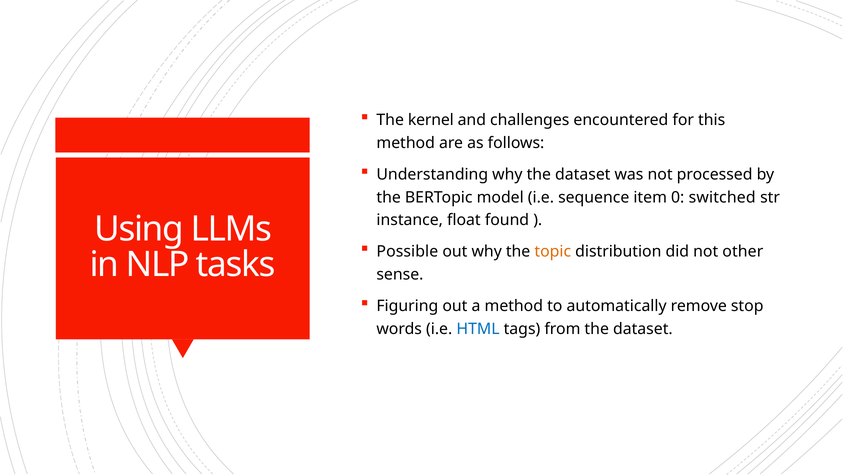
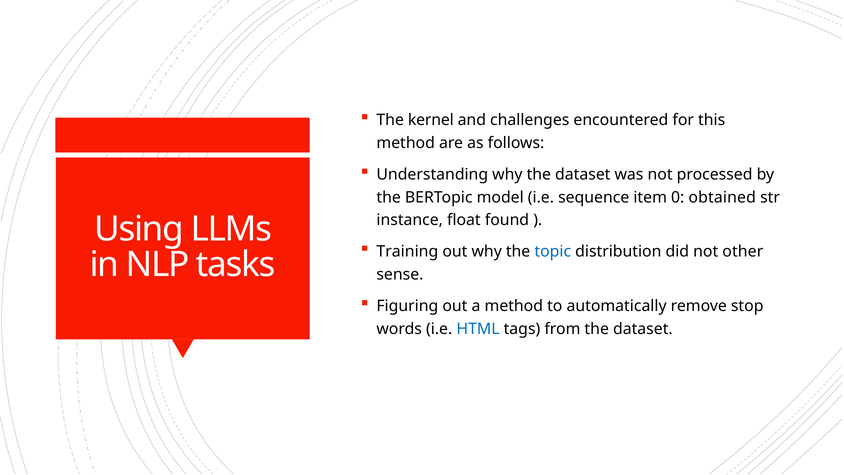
switched: switched -> obtained (722, 197)
Possible: Possible -> Training (407, 252)
topic colour: orange -> blue (553, 252)
